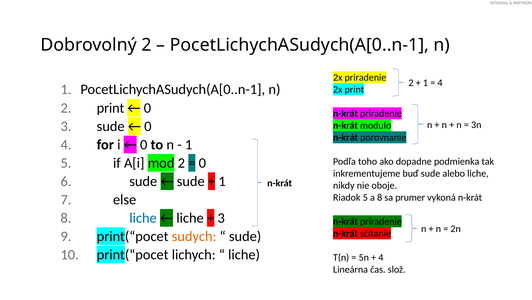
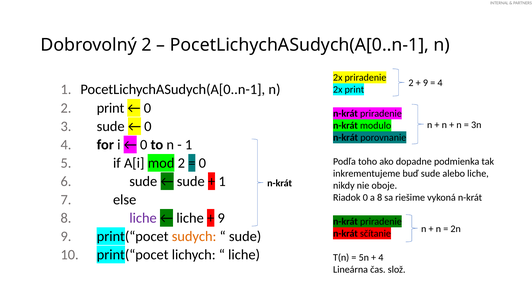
1: 1 -> 9 (425, 83)
Riadok 5: 5 -> 0 (365, 197)
prumer: prumer -> riešime (410, 197)
liche colour: blue -> purple (143, 218)
3: 3 -> 9 (221, 218)
